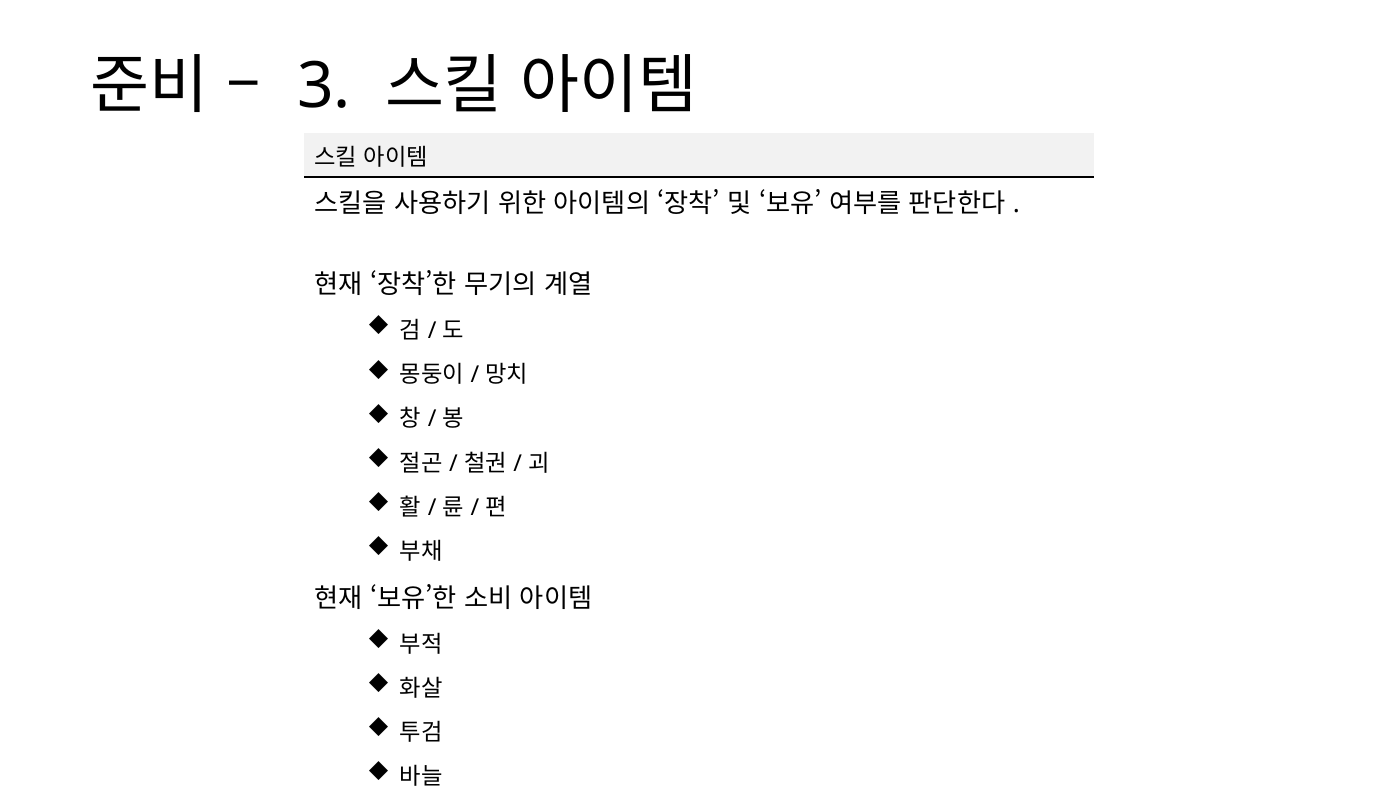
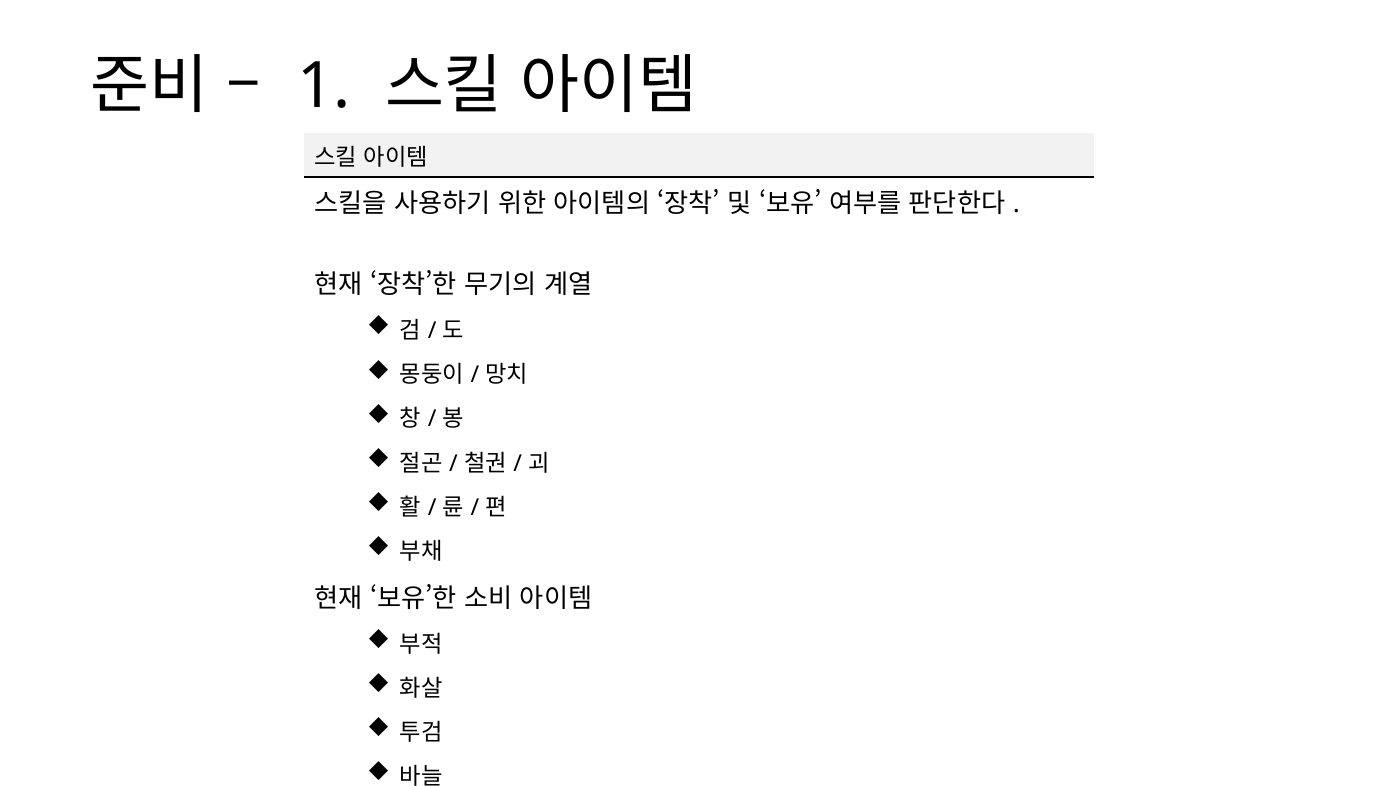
3: 3 -> 1 (324, 87)
